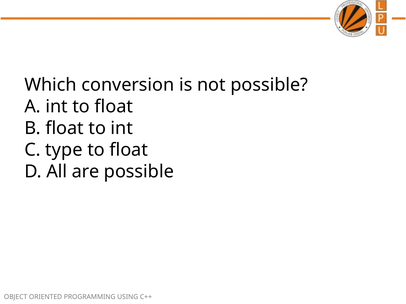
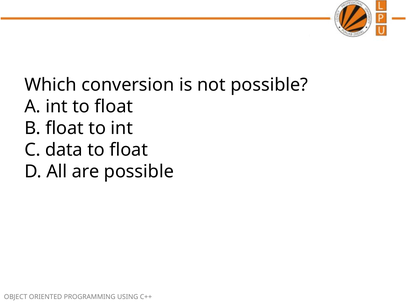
type: type -> data (64, 150)
